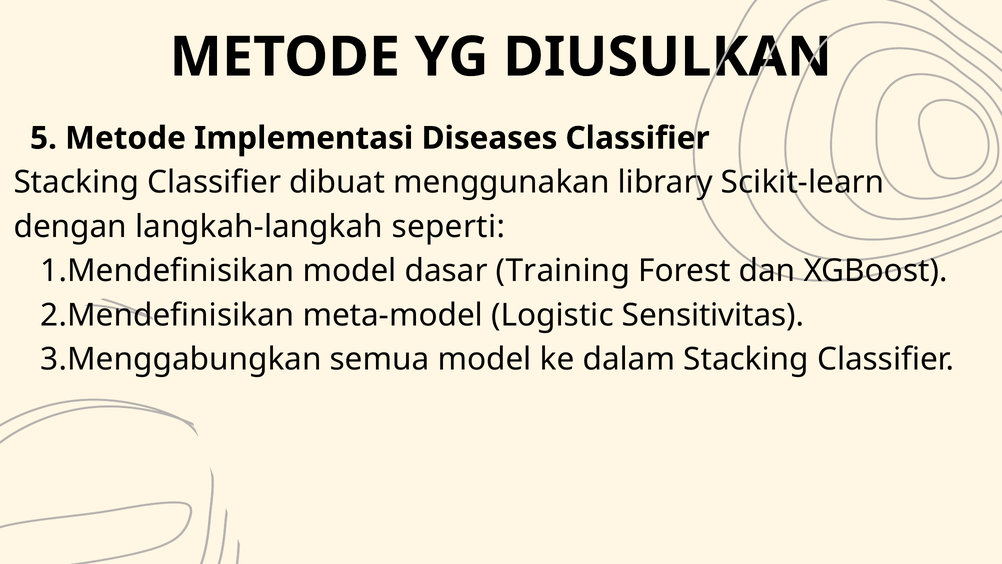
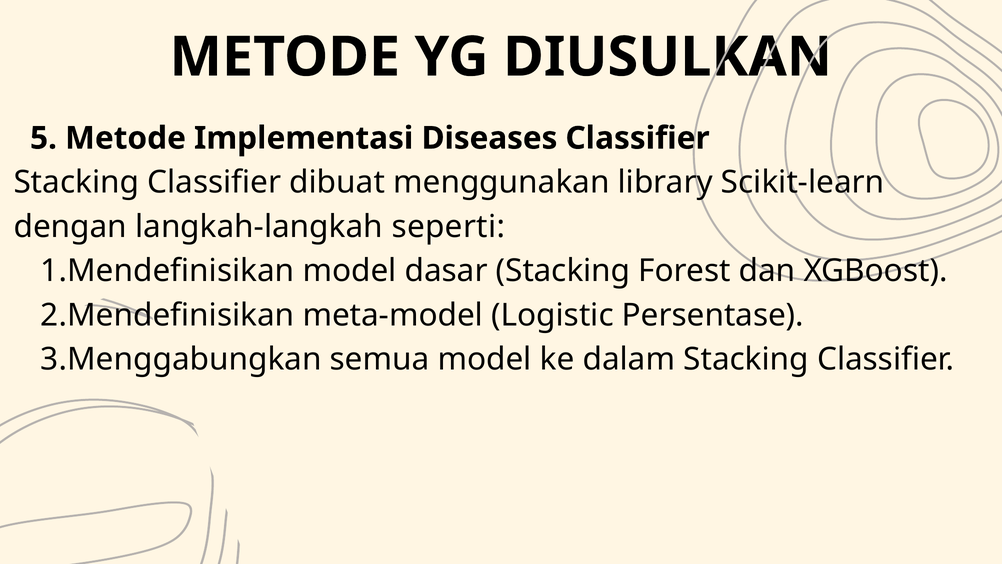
dasar Training: Training -> Stacking (563, 271)
Sensitivitas: Sensitivitas -> Persentase (713, 315)
